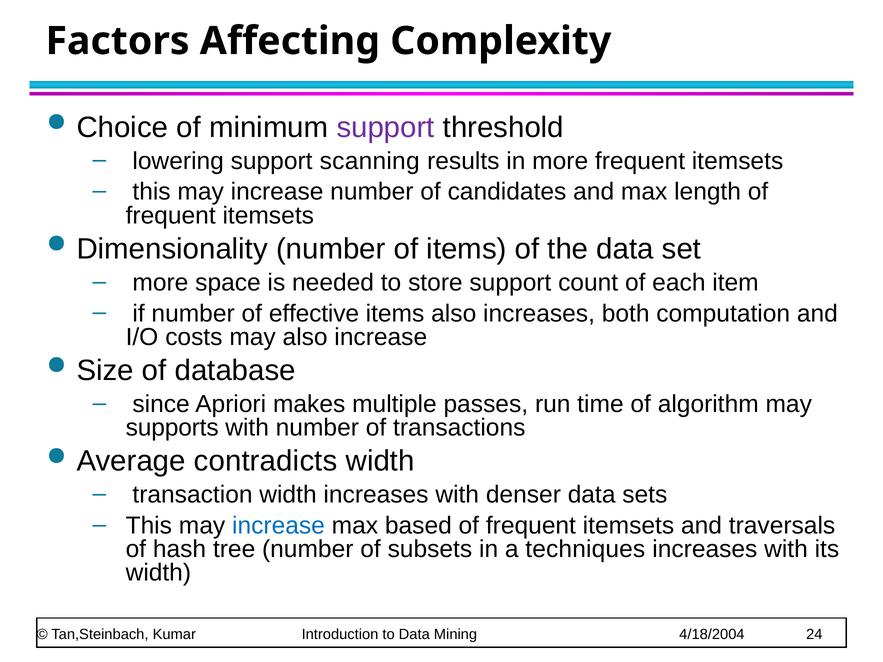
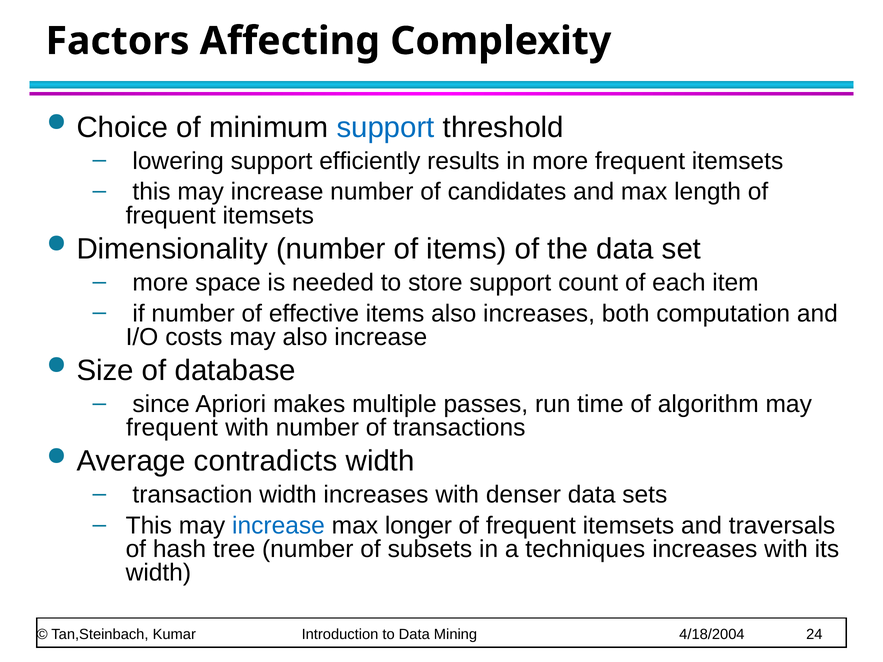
support colour: purple -> blue (386, 128)
scanning: scanning -> efficiently (370, 161)
supports: supports -> frequent (172, 428)
based: based -> longer (418, 526)
